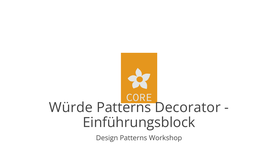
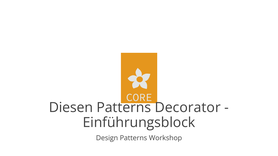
Würde: Würde -> Diesen (71, 108)
